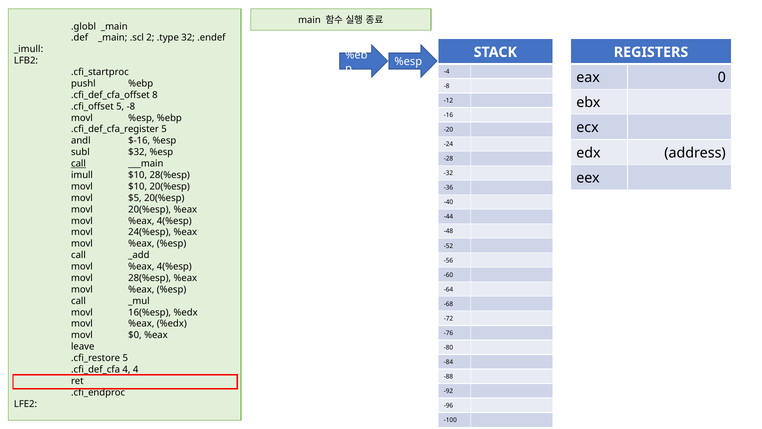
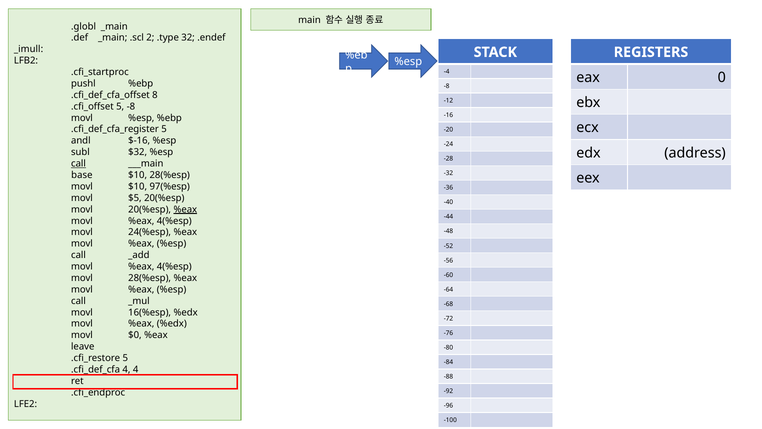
imull: imull -> base (82, 175)
$10 20(%esp: 20(%esp -> 97(%esp (170, 186)
%eax underline: none -> present (185, 209)
